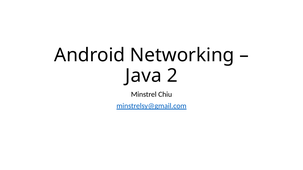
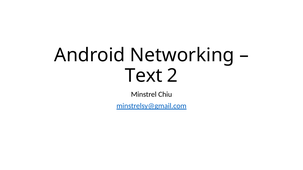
Java: Java -> Text (144, 76)
